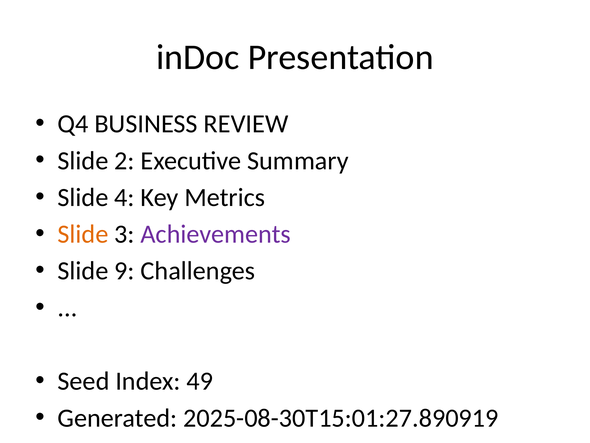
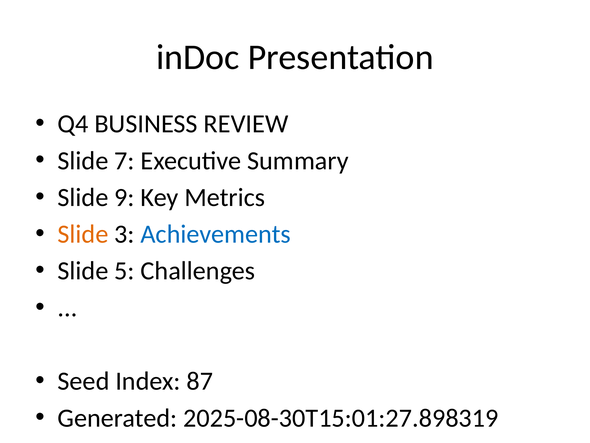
2: 2 -> 7 (124, 160)
4: 4 -> 9 (124, 197)
Achievements colour: purple -> blue (216, 234)
9: 9 -> 5 (124, 271)
49: 49 -> 87 (200, 381)
2025-08-30T15:01:27.890919: 2025-08-30T15:01:27.890919 -> 2025-08-30T15:01:27.898319 (341, 418)
